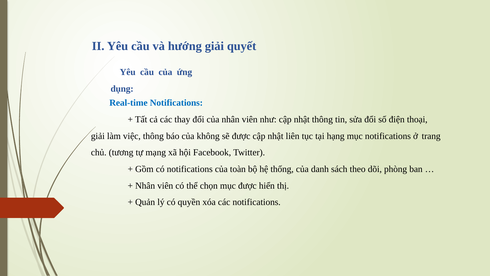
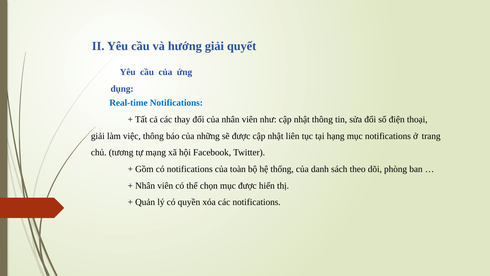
không: không -> những (208, 136)
